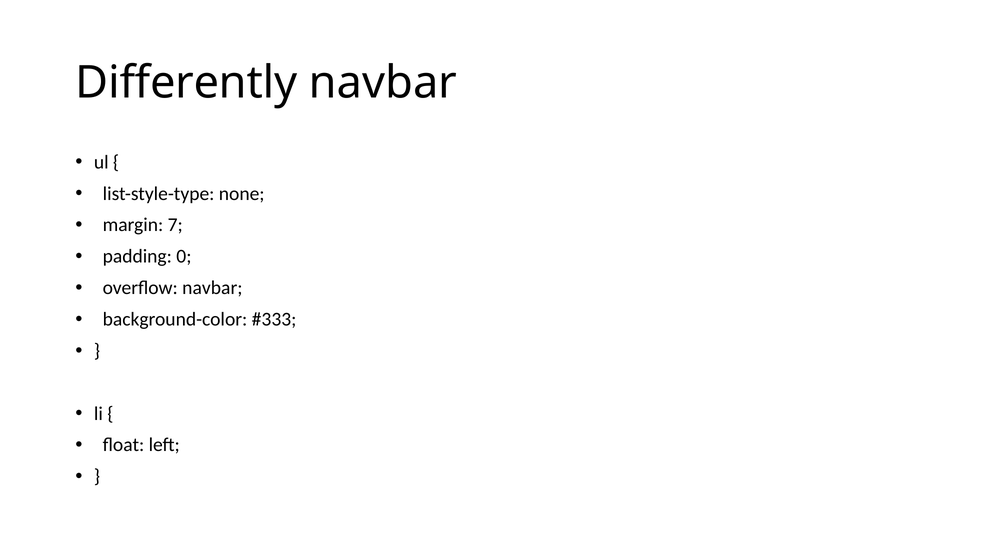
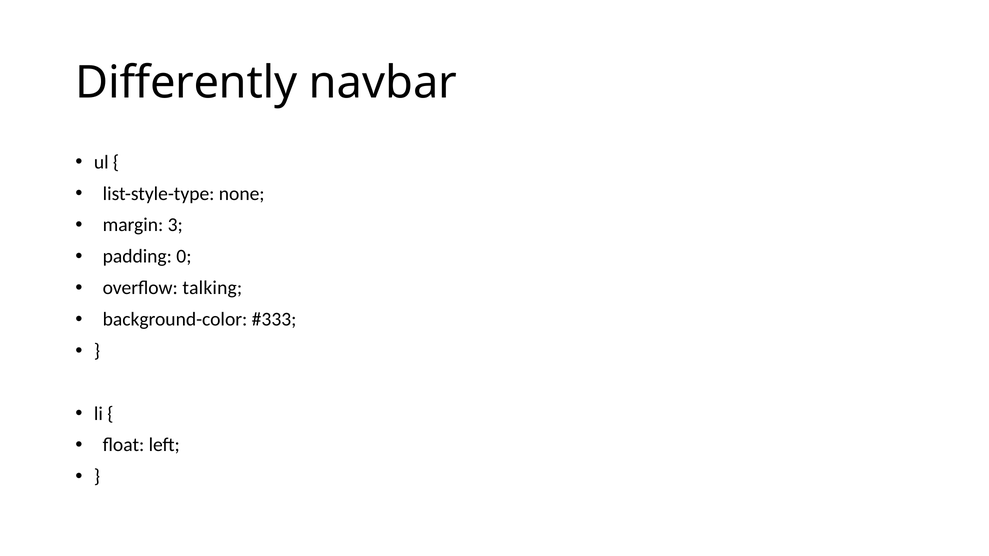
7: 7 -> 3 (175, 225)
overflow navbar: navbar -> talking (212, 288)
